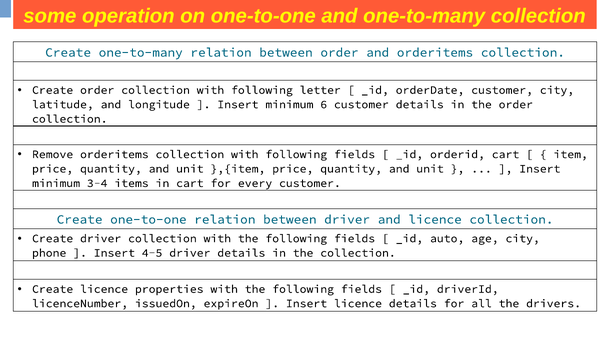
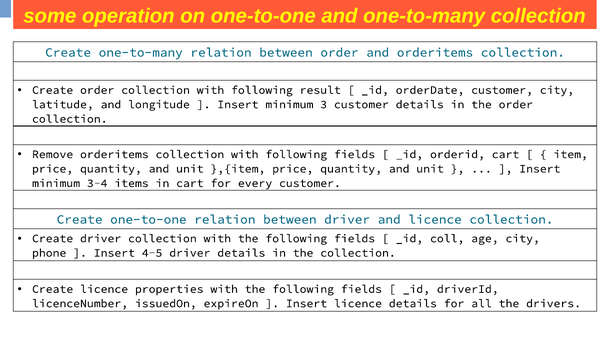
letter: letter -> result (320, 90)
6: 6 -> 3 (324, 104)
auto: auto -> coll (447, 239)
